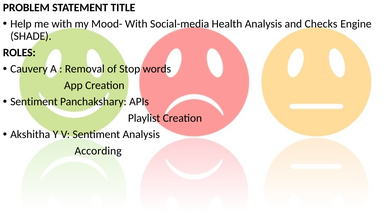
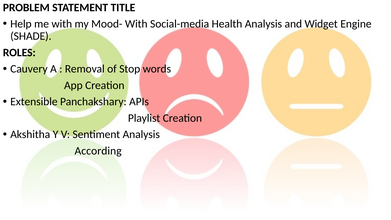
Checks: Checks -> Widget (321, 24)
Sentiment: Sentiment -> Extensible (34, 102)
